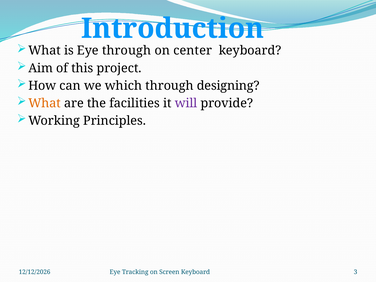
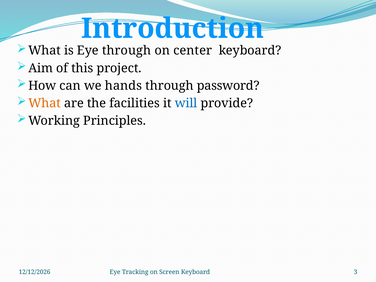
which: which -> hands (123, 86)
designing: designing -> password (228, 86)
will colour: purple -> blue (186, 103)
